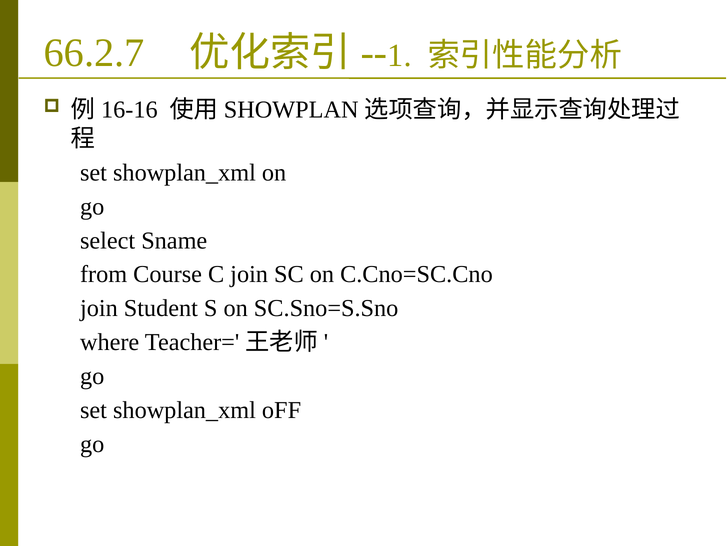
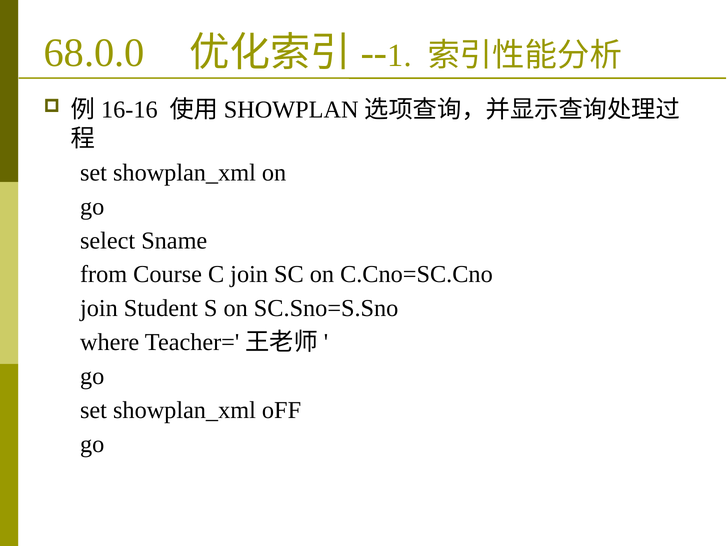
66.2.7: 66.2.7 -> 68.0.0 (94, 53)
